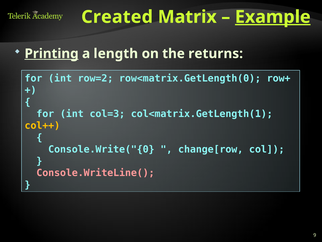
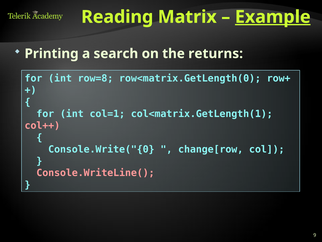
Created: Created -> Reading (117, 17)
Printing underline: present -> none (52, 54)
length: length -> search (116, 54)
row=2: row=2 -> row=8 (95, 78)
col=3: col=3 -> col=1 (107, 114)
col++ colour: yellow -> pink (42, 125)
